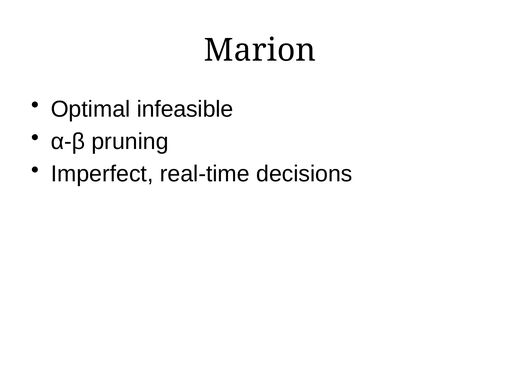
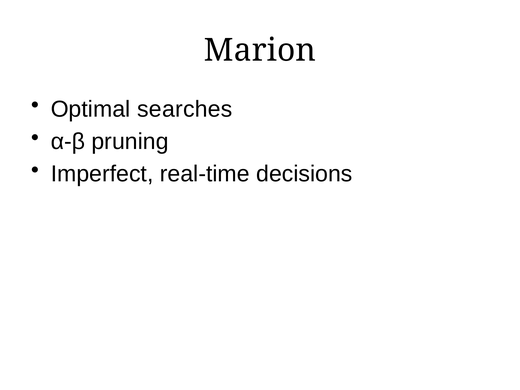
infeasible: infeasible -> searches (185, 109)
